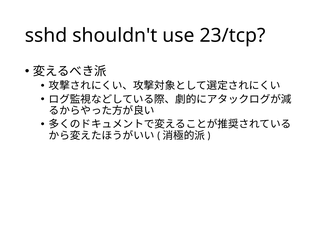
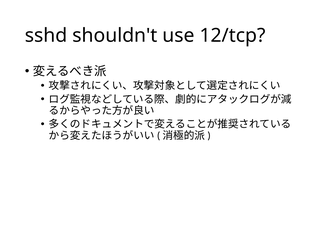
23/tcp: 23/tcp -> 12/tcp (233, 36)
